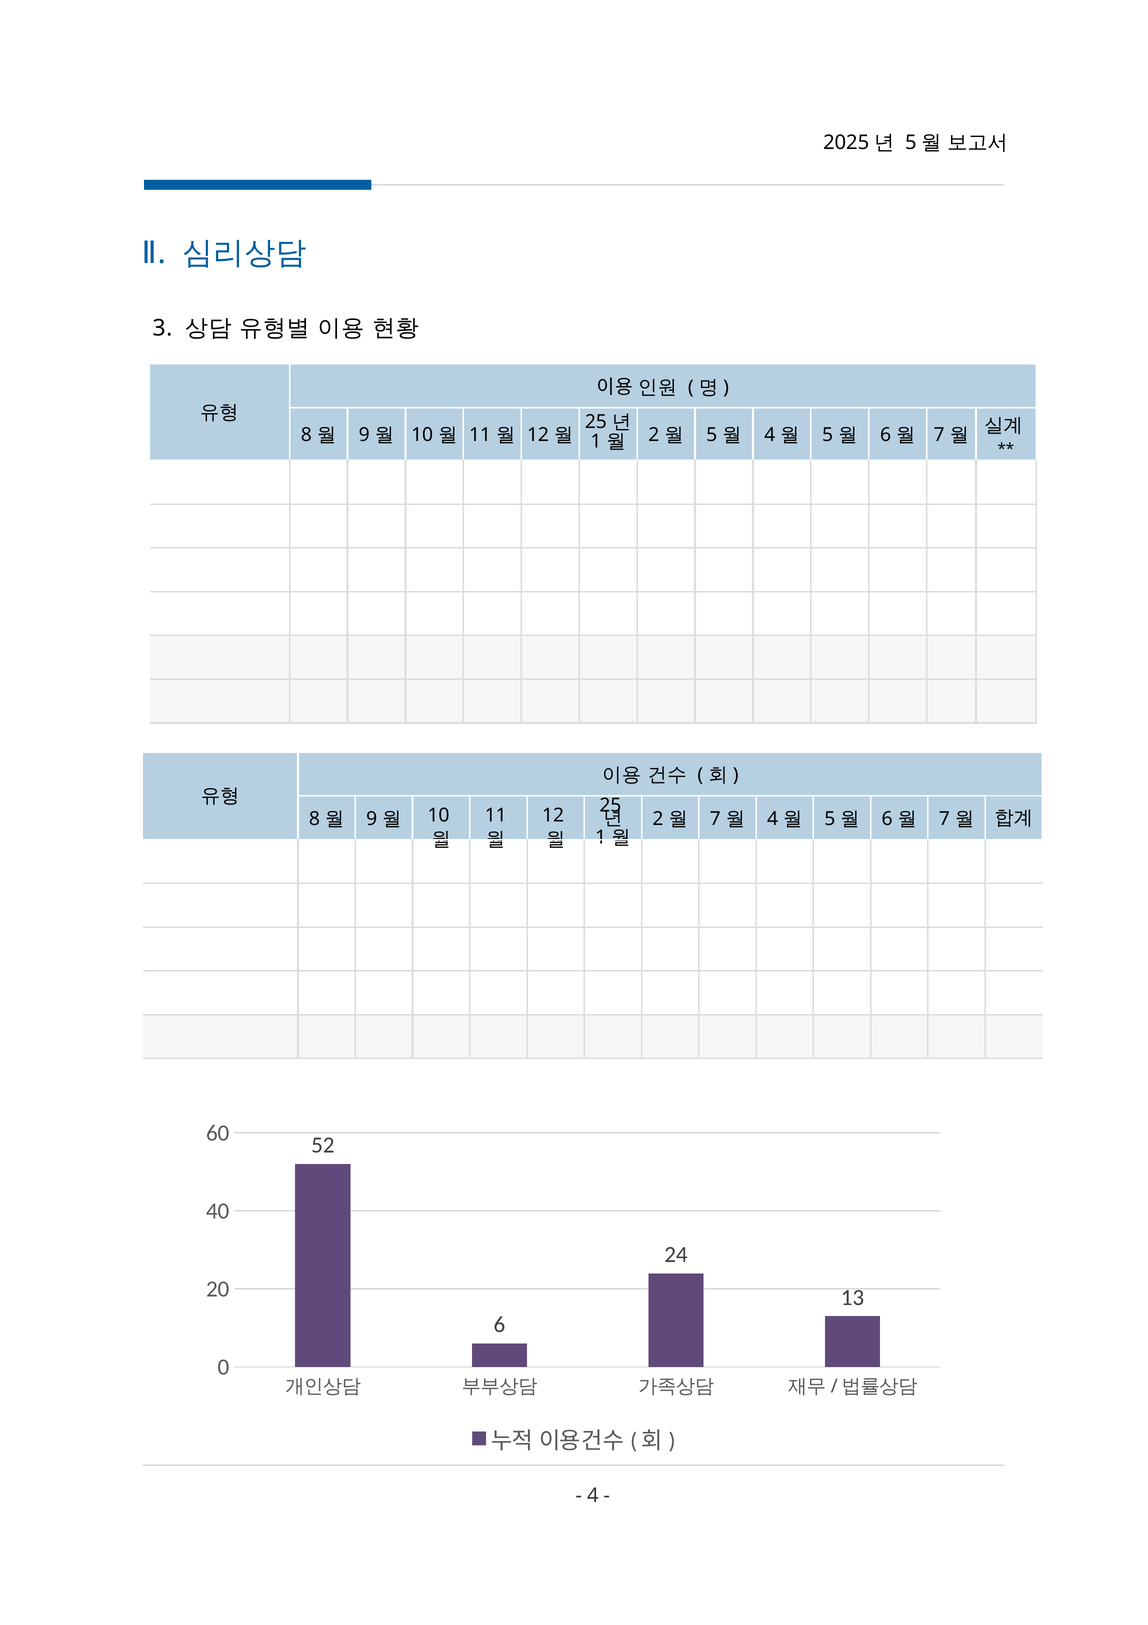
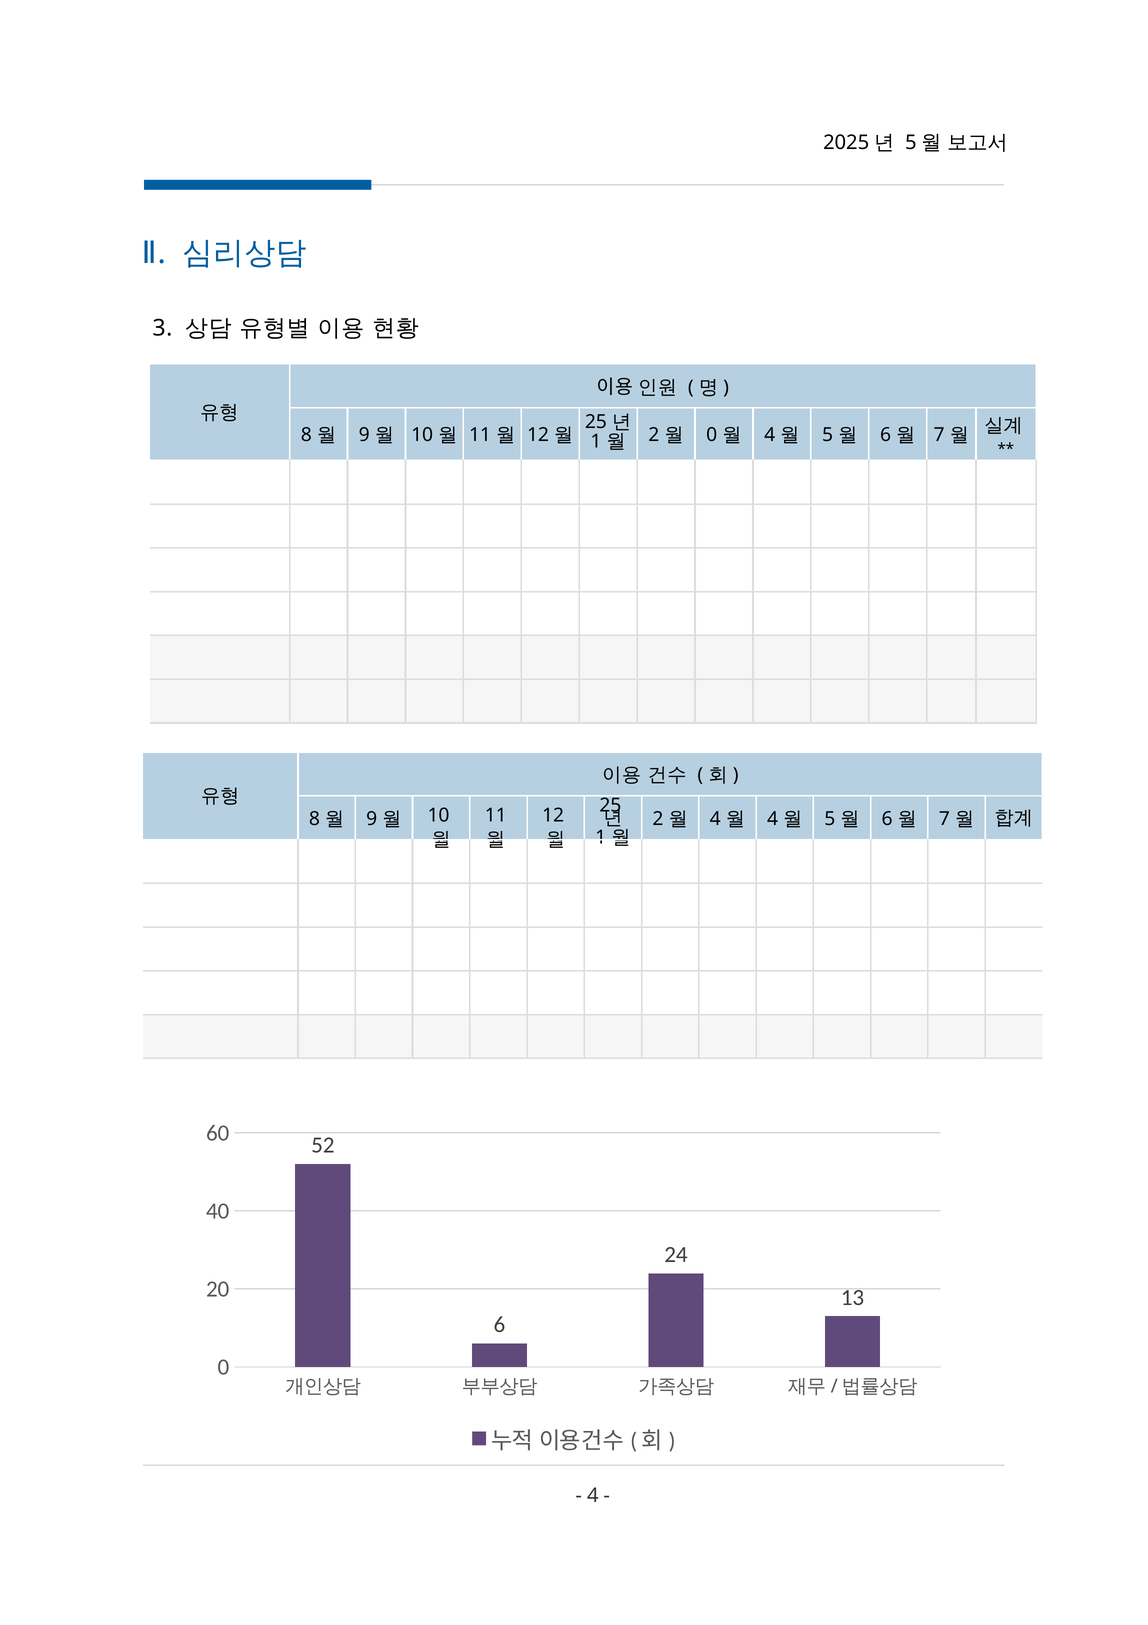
5: 5 -> 0 (712, 435)
7: 7 -> 4 (715, 819)
